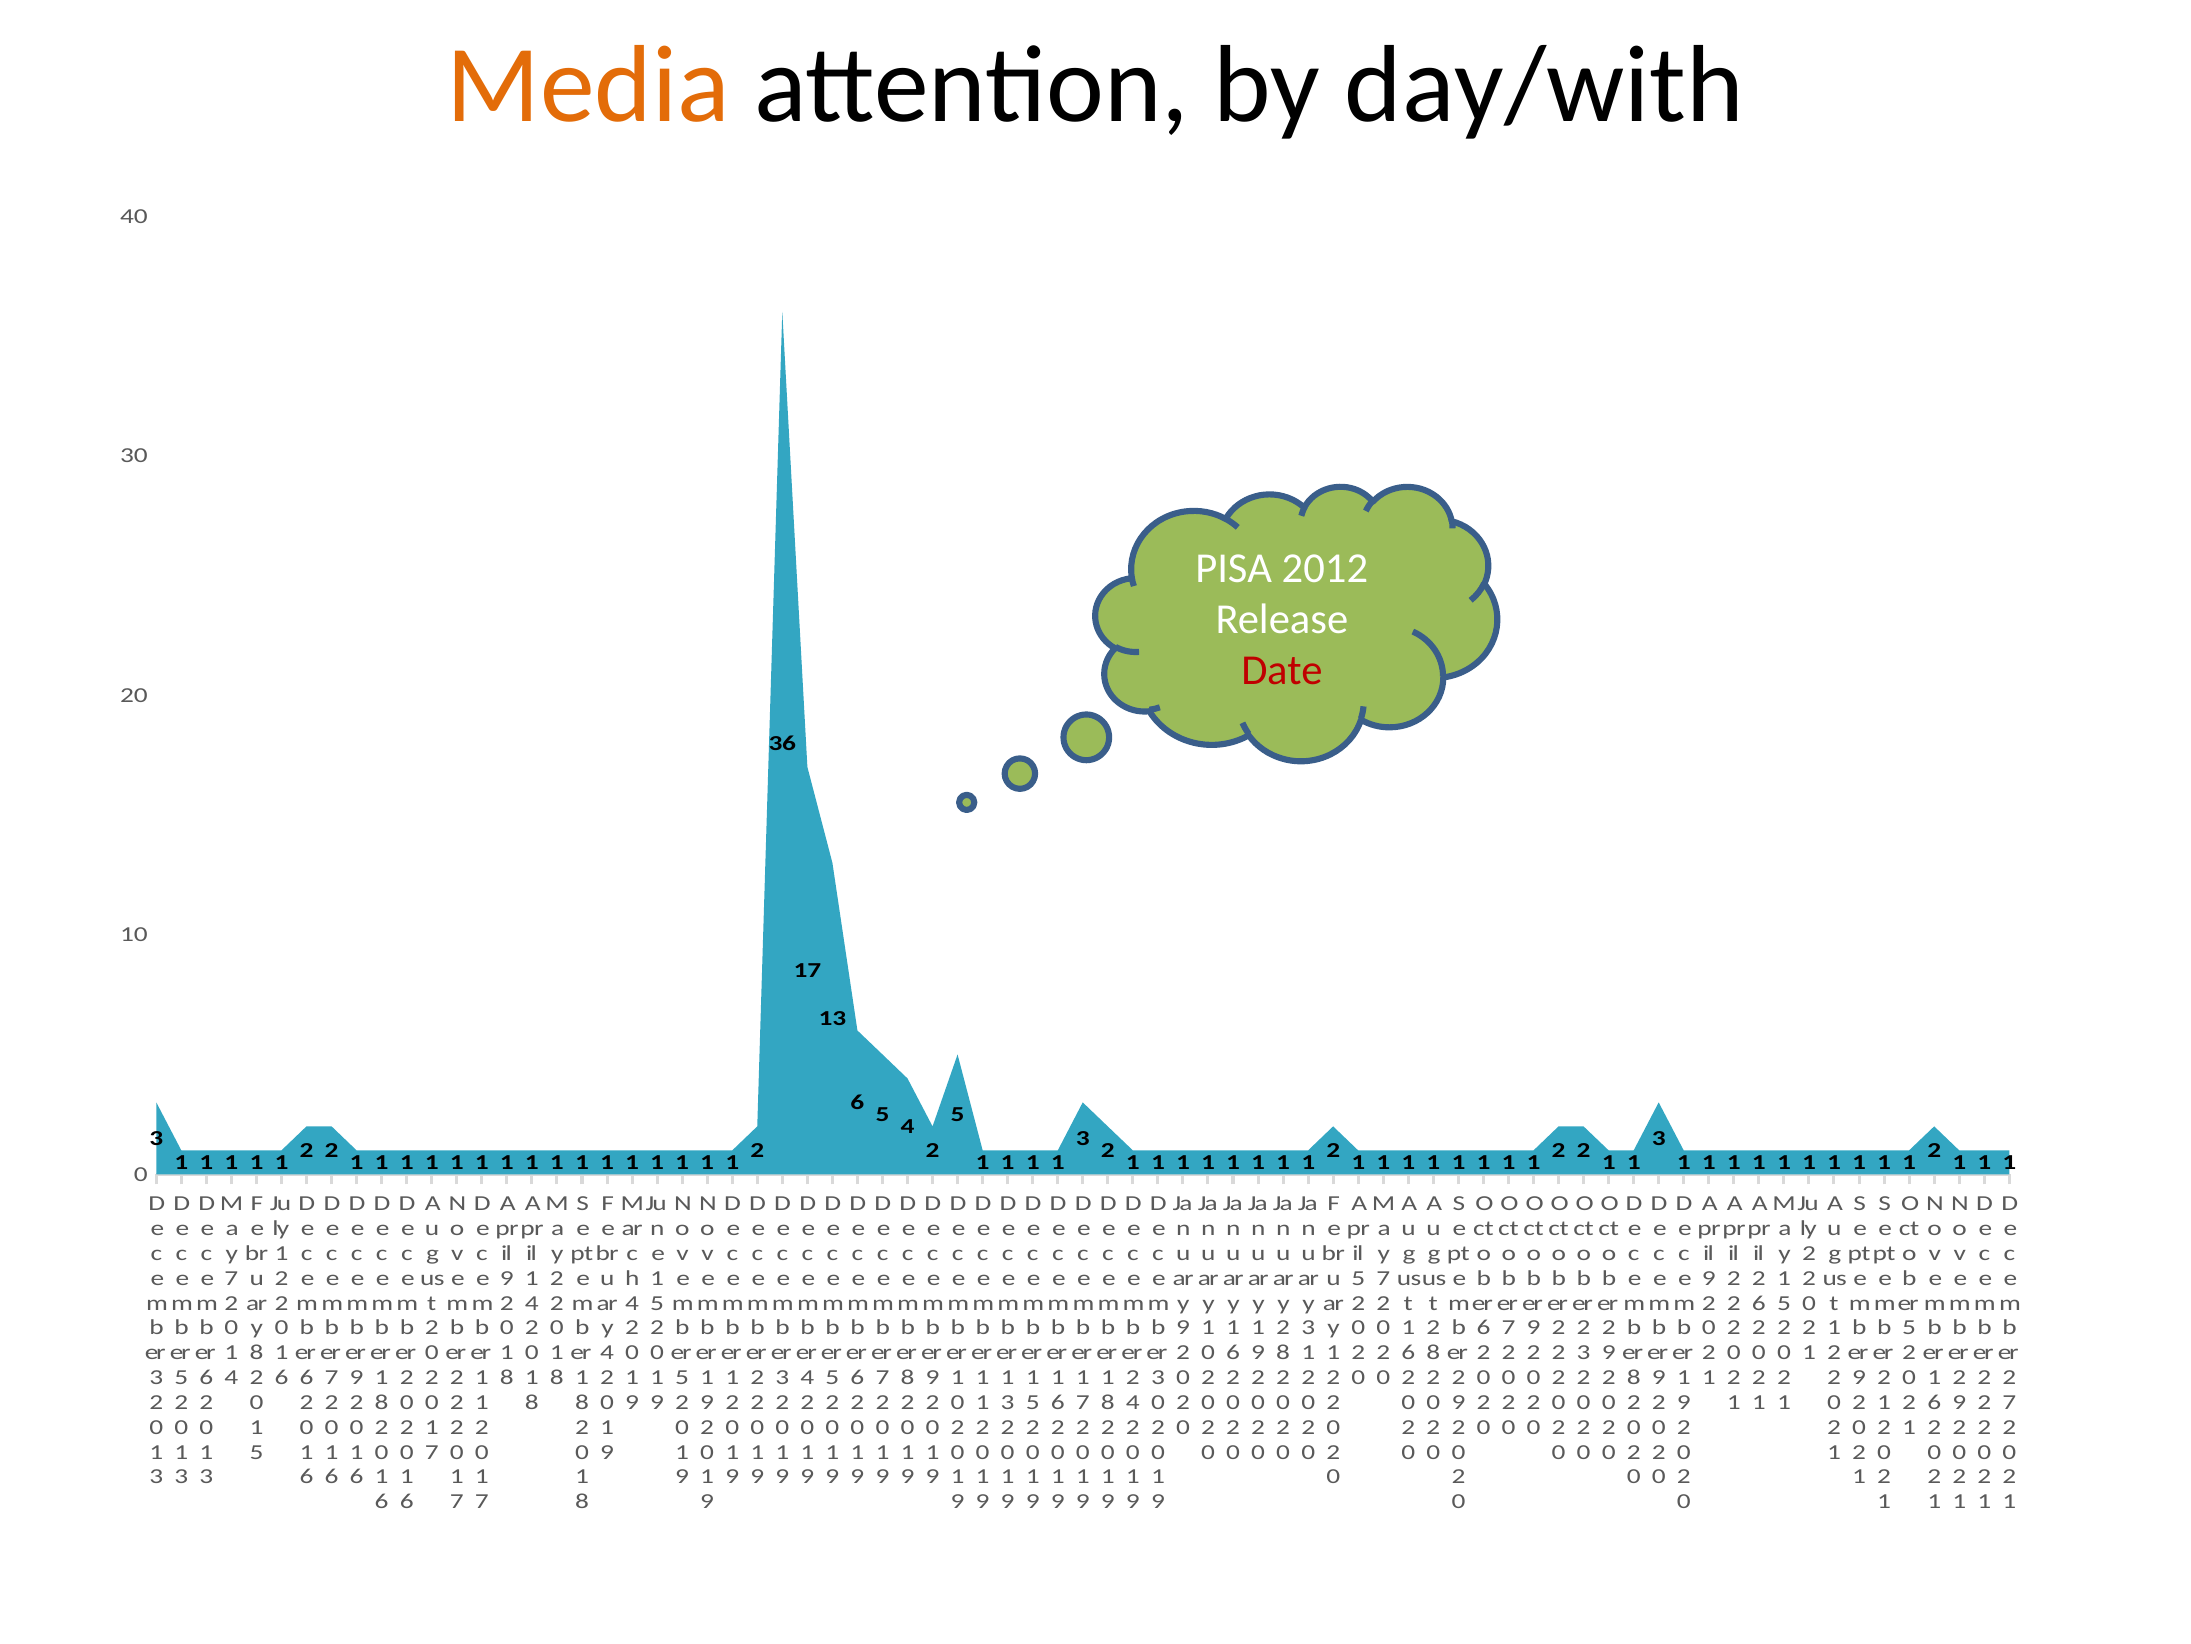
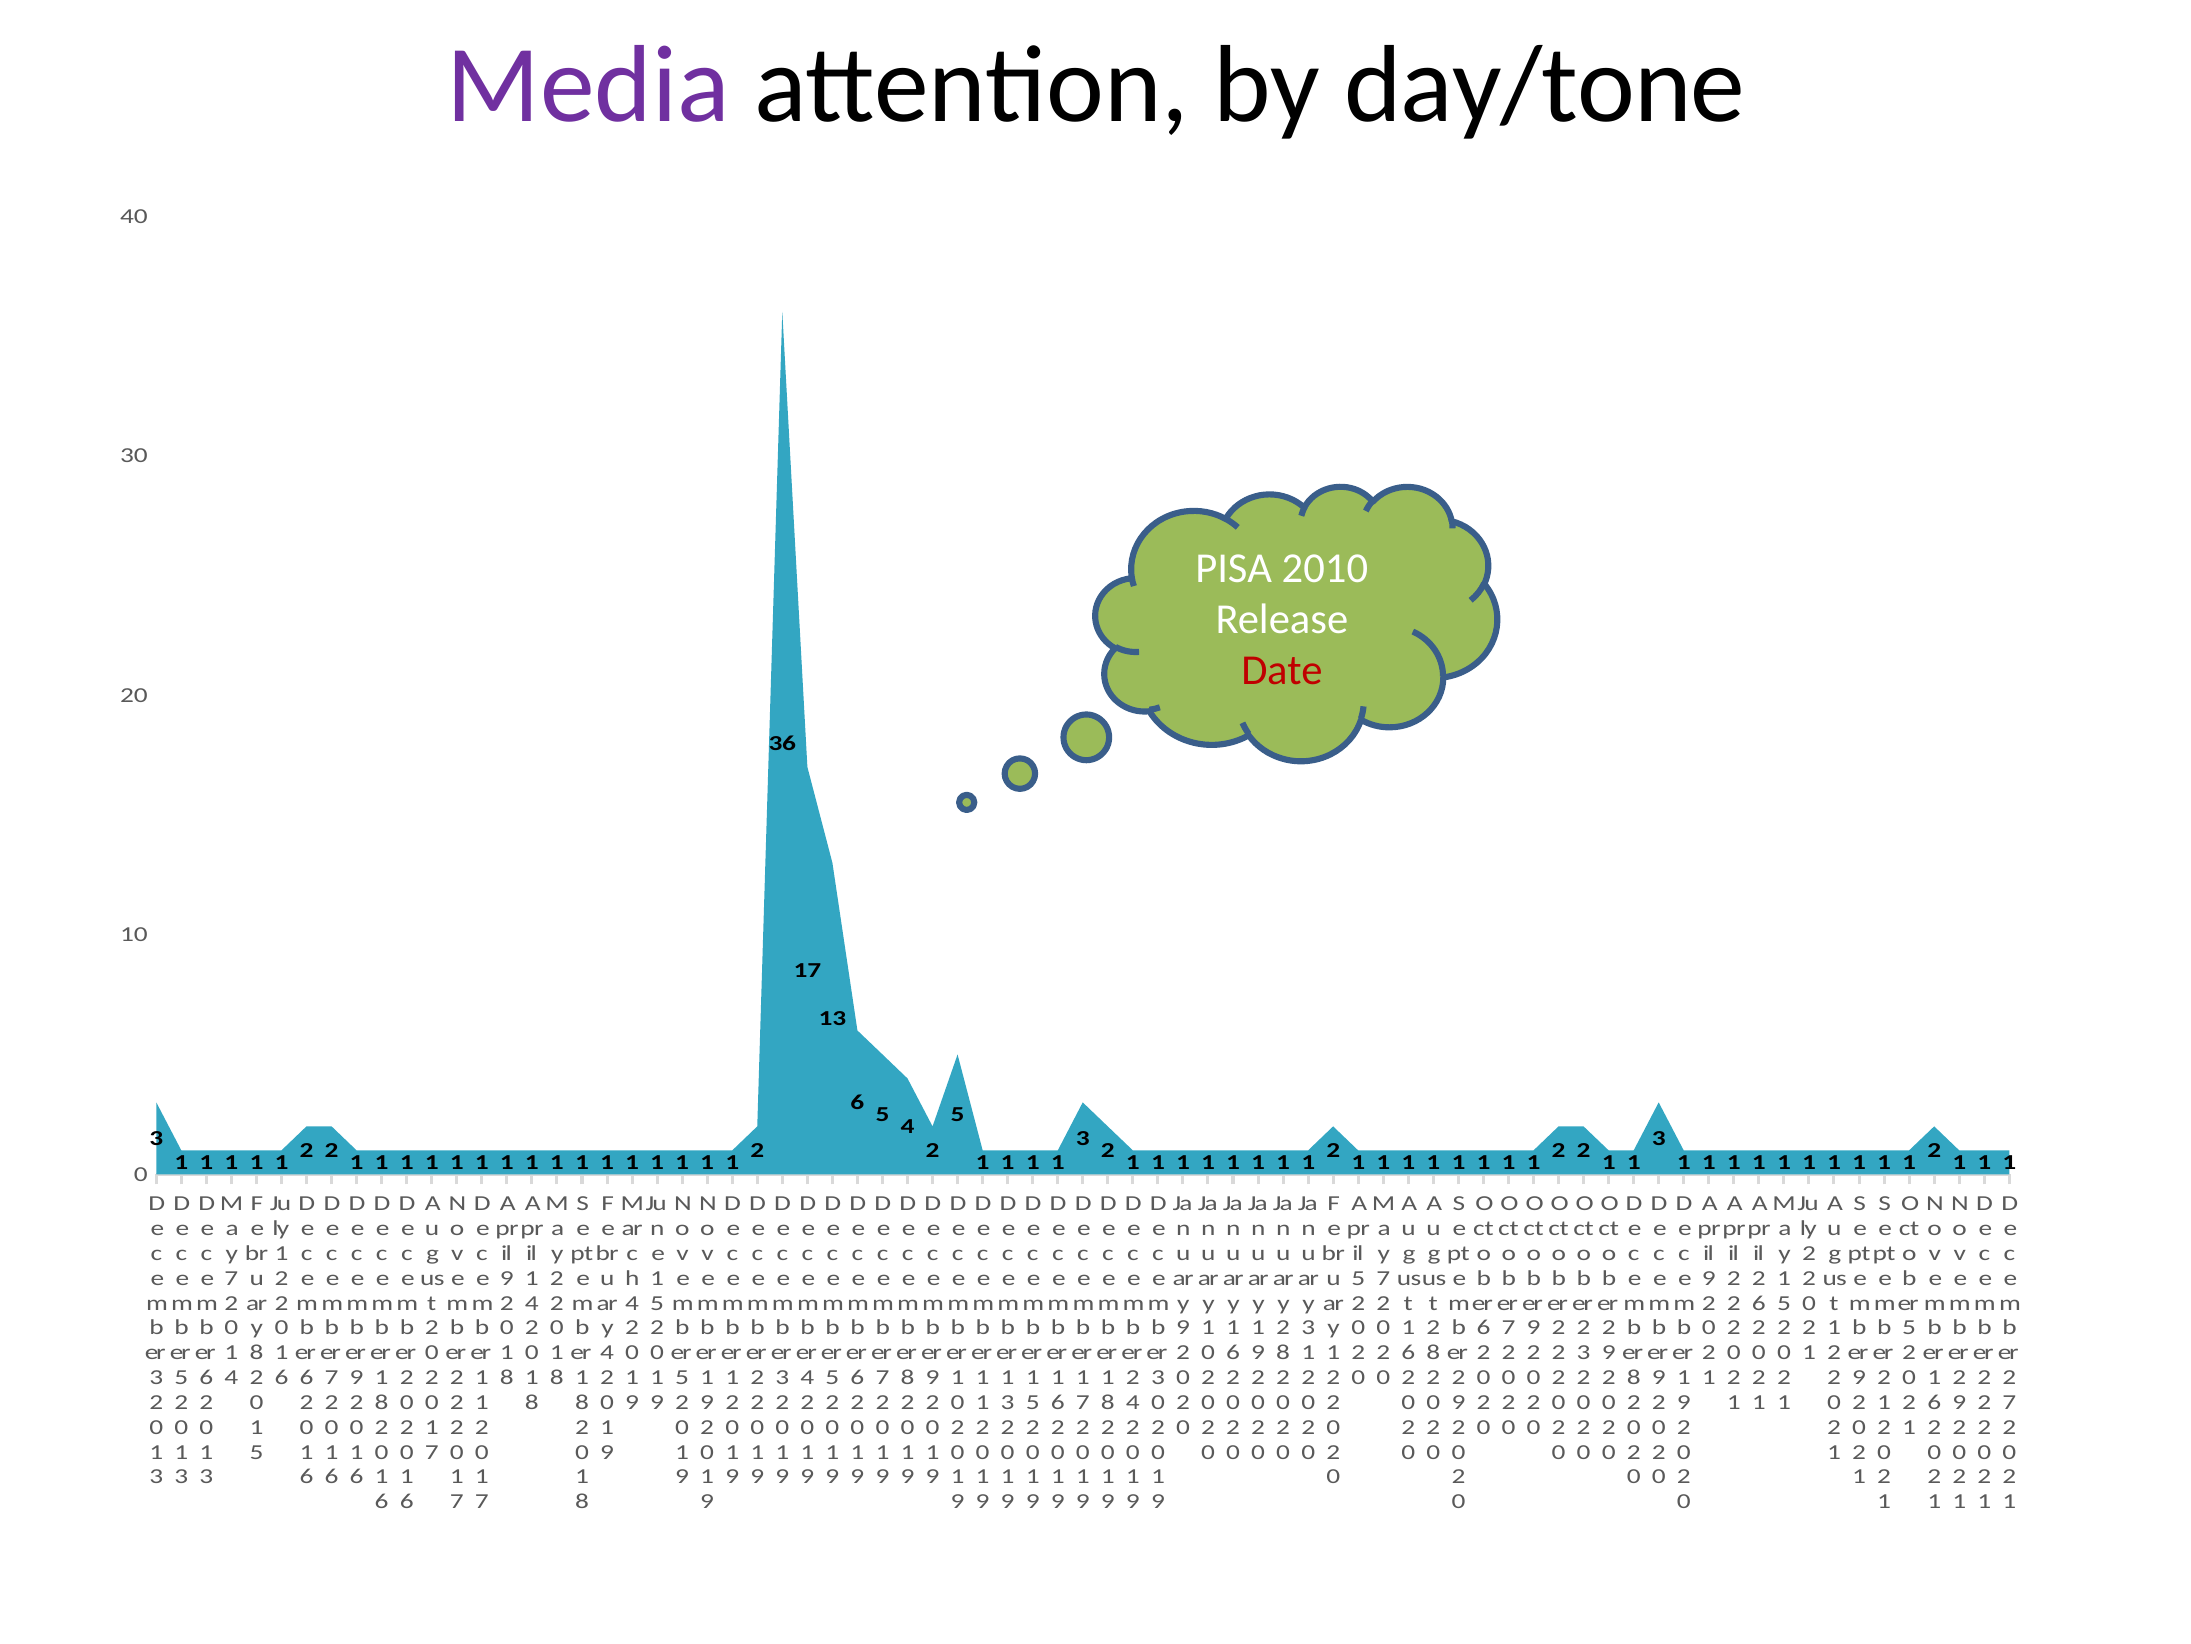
Media colour: orange -> purple (588, 85)
day/with: day/with -> day/tone (1545, 85)
2012: 2012 -> 2010 (1325, 568)
